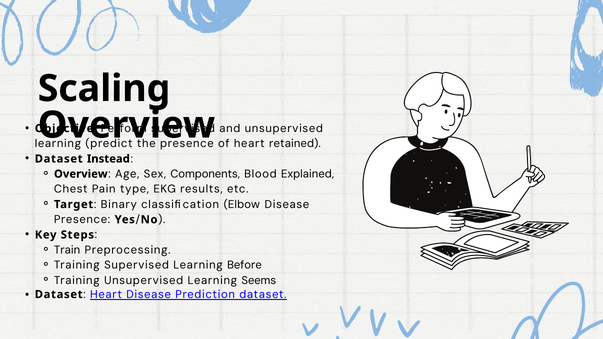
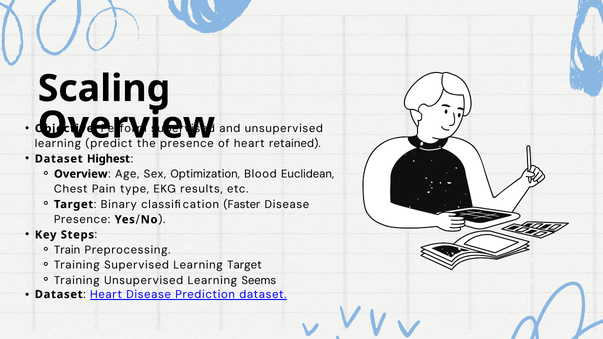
Instead: Instead -> Highest (108, 159)
Components: Components -> Optimization (205, 174)
Explained: Explained -> Euclidean (308, 174)
Elbow: Elbow -> Faster (242, 204)
Learning Before: Before -> Target (244, 265)
